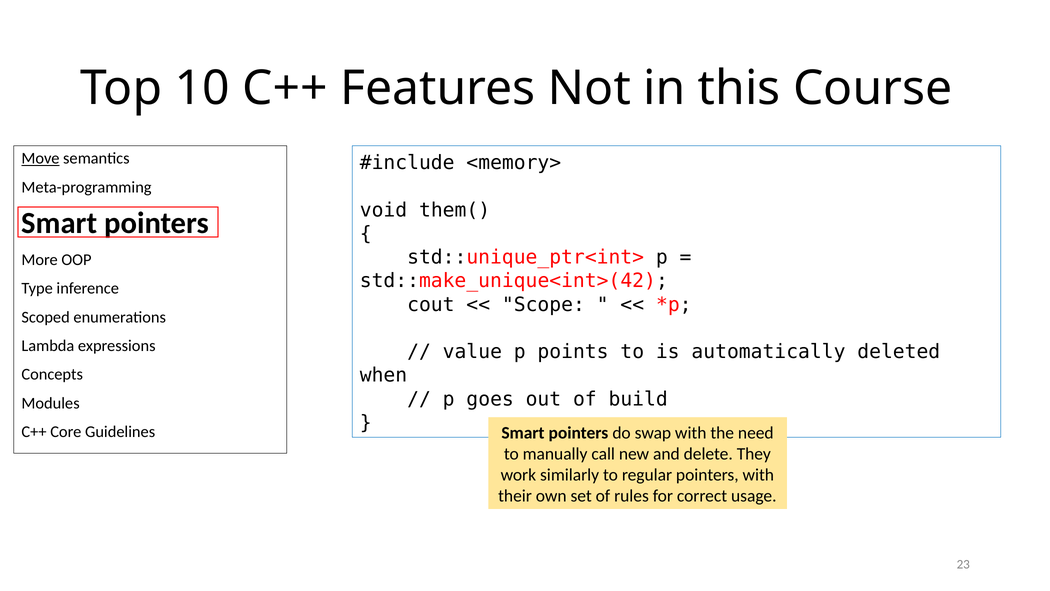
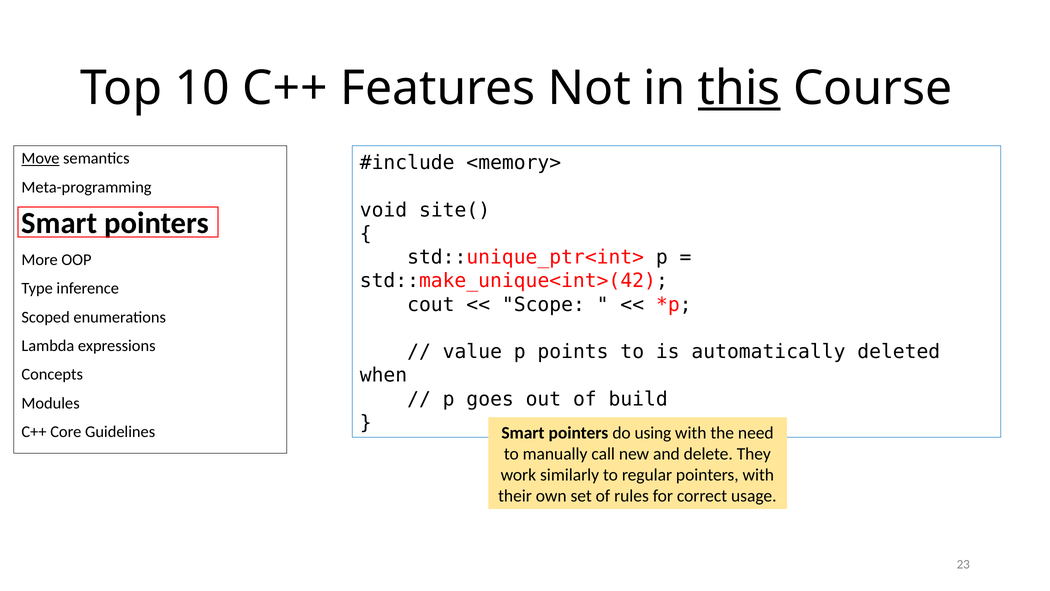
this underline: none -> present (739, 88)
them(: them( -> site( (455, 210)
swap: swap -> using (653, 432)
